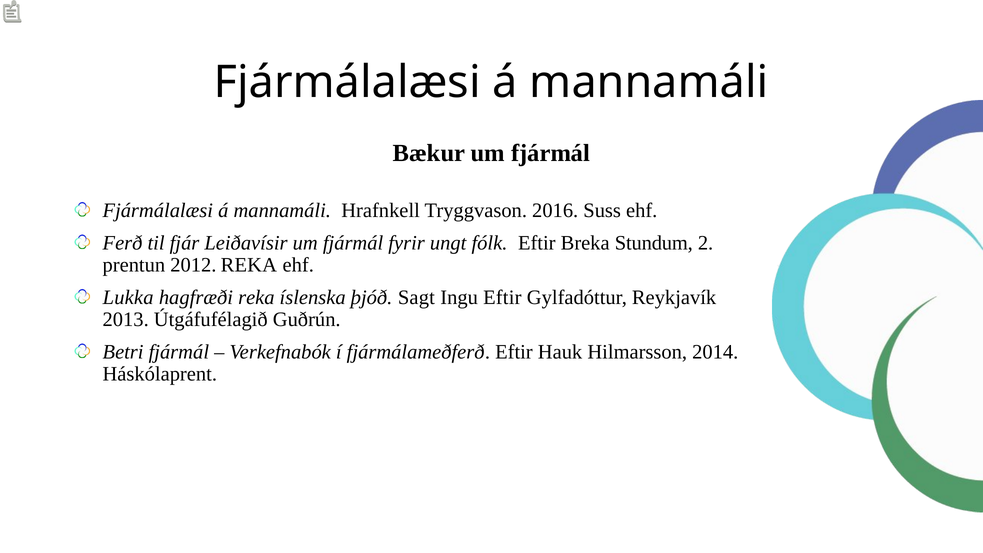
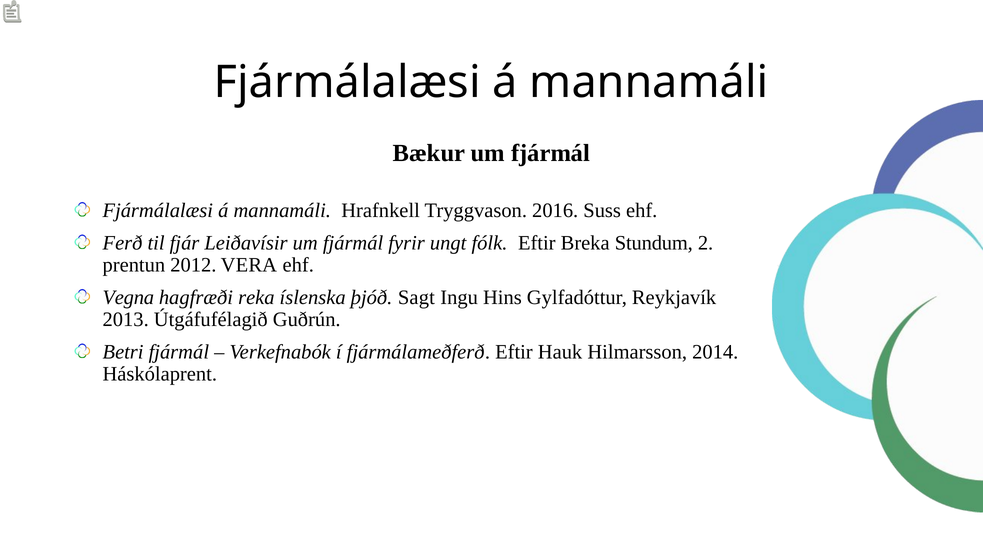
2012 REKA: REKA -> VERA (249, 265)
Lukka: Lukka -> Vegna (128, 297)
Ingu Eftir: Eftir -> Hins (502, 297)
